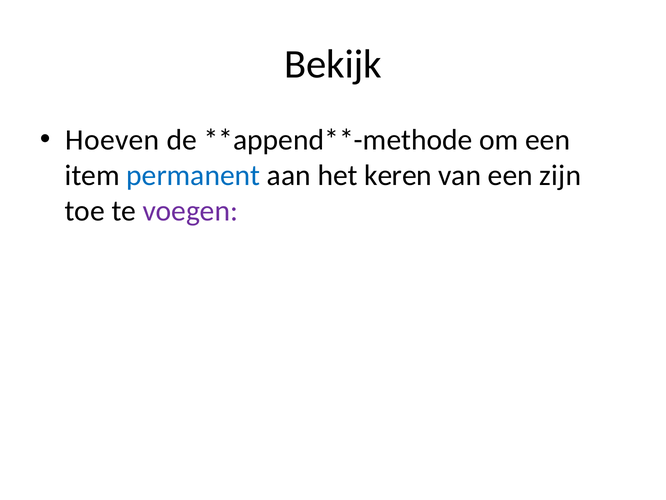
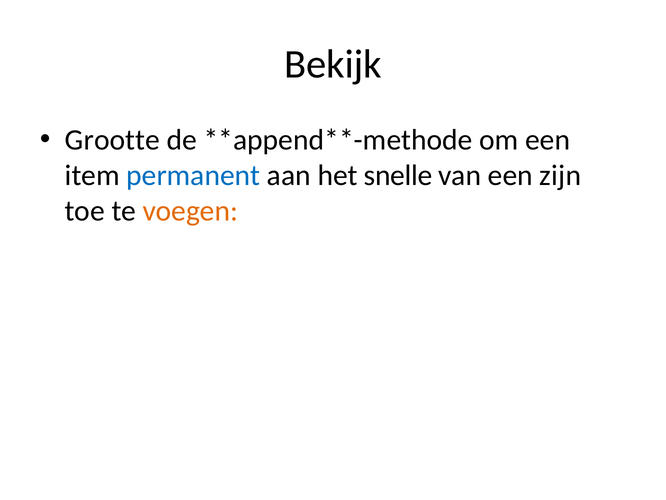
Hoeven: Hoeven -> Grootte (112, 140)
keren: keren -> snelle (398, 175)
voegen colour: purple -> orange (190, 211)
